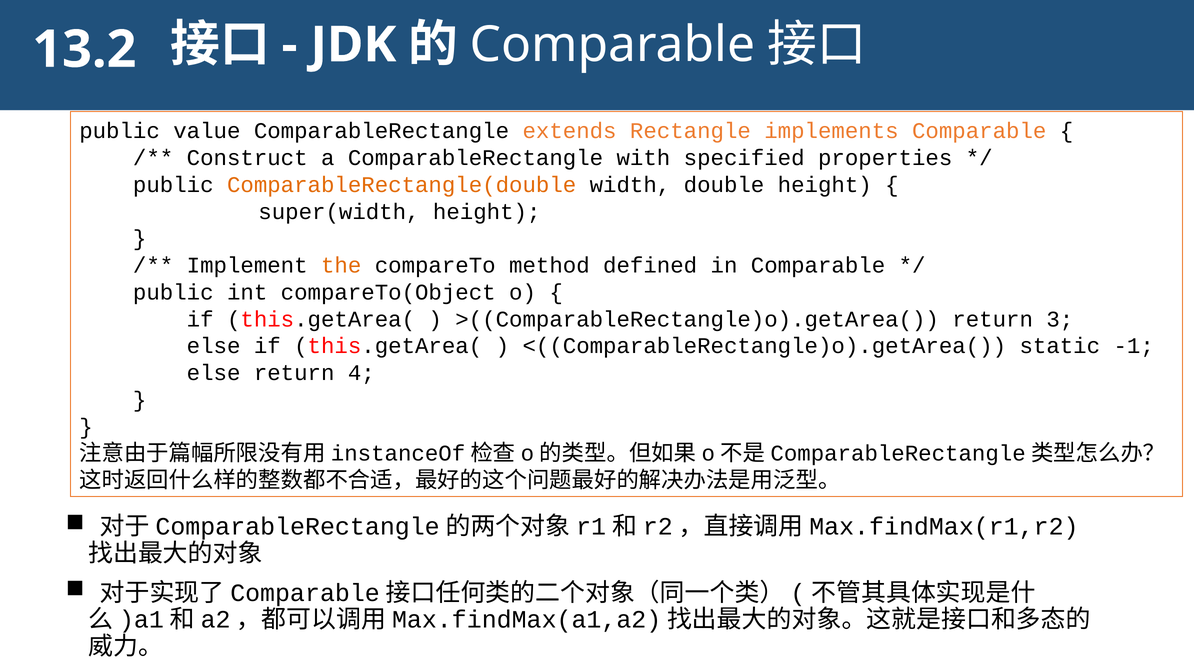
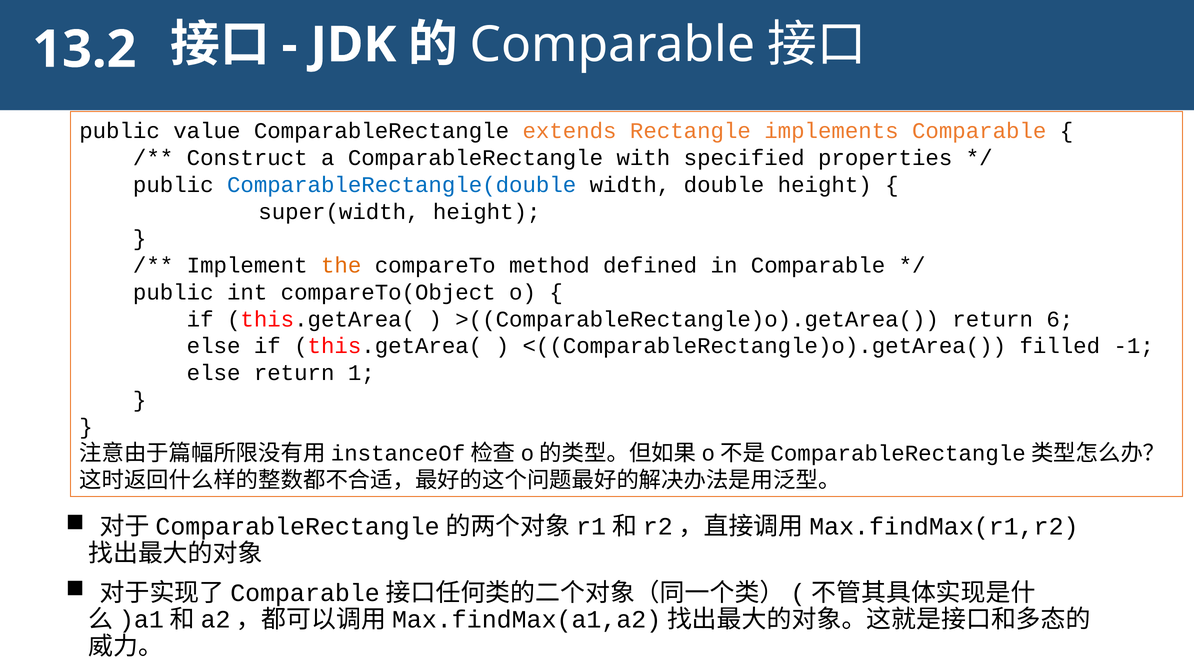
ComparableRectangle(double colour: orange -> blue (402, 185)
3: 3 -> 6 (1060, 319)
static: static -> filled (1060, 346)
4: 4 -> 1 (361, 373)
